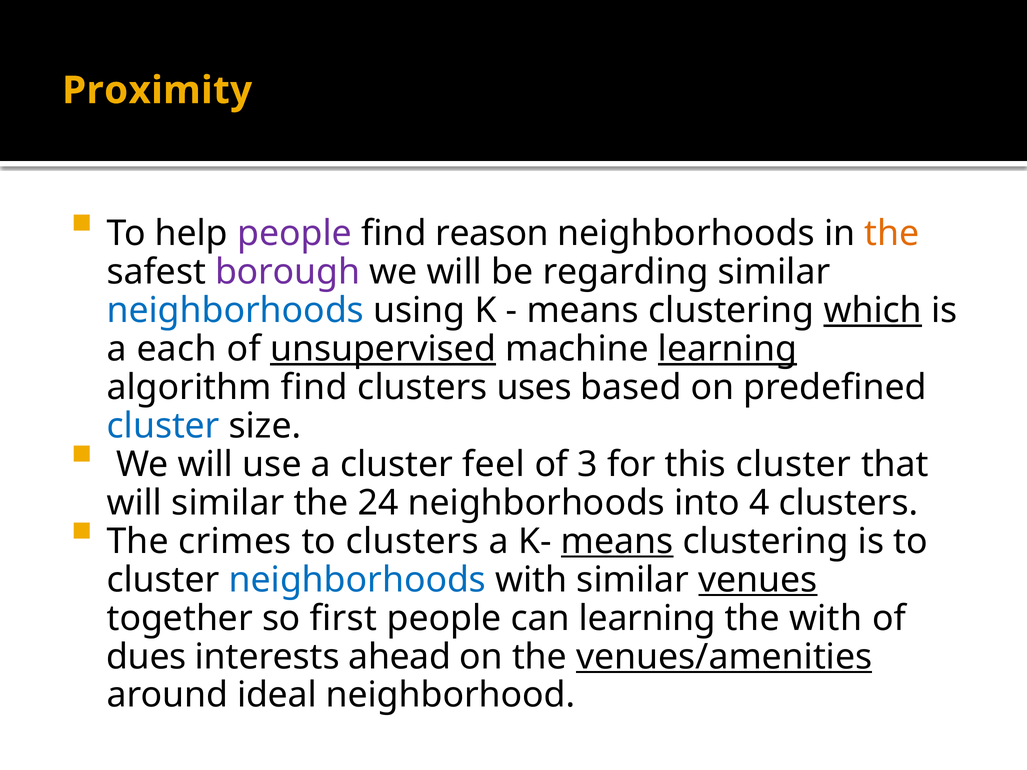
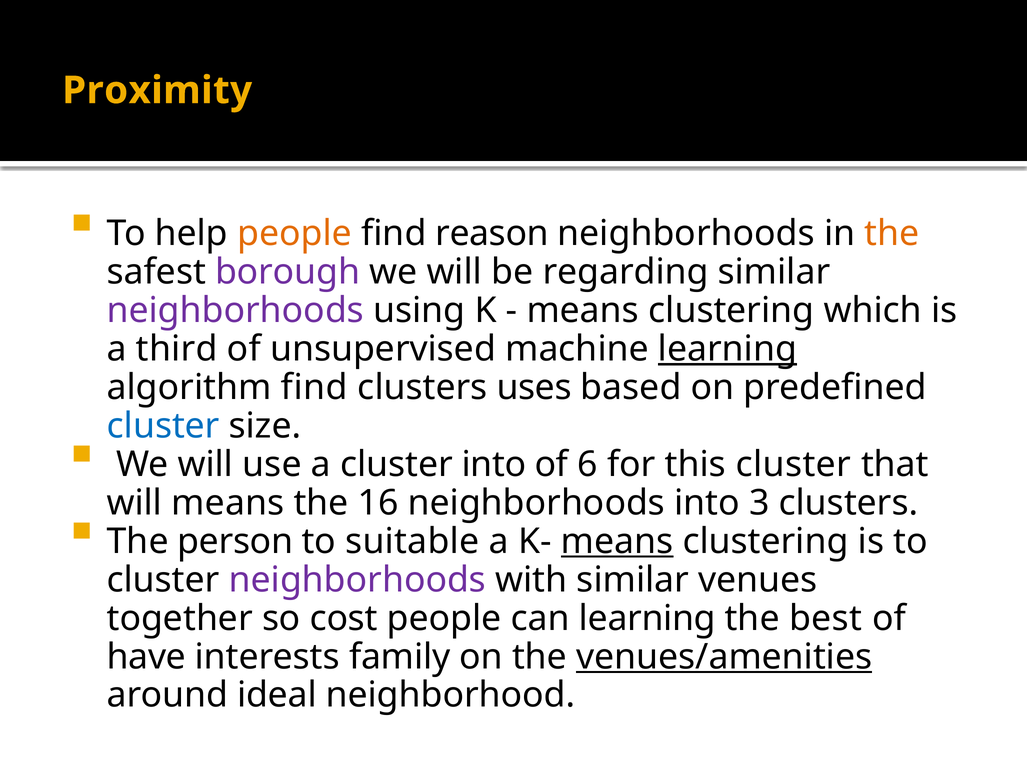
people colour: purple -> orange (295, 234)
neighborhoods colour: blue -> purple (235, 311)
which underline: present -> none (873, 311)
each: each -> third (177, 349)
unsupervised underline: present -> none (383, 349)
cluster feel: feel -> into (494, 464)
3: 3 -> 6 (588, 464)
will similar: similar -> means (228, 503)
24: 24 -> 16 (378, 503)
4: 4 -> 3 (759, 503)
crimes: crimes -> person (235, 541)
to clusters: clusters -> suitable (412, 541)
neighborhoods colour: blue -> purple (357, 580)
venues underline: present -> none (758, 580)
first: first -> cost (344, 618)
the with: with -> best (826, 618)
dues: dues -> have (146, 657)
ahead: ahead -> family (400, 657)
